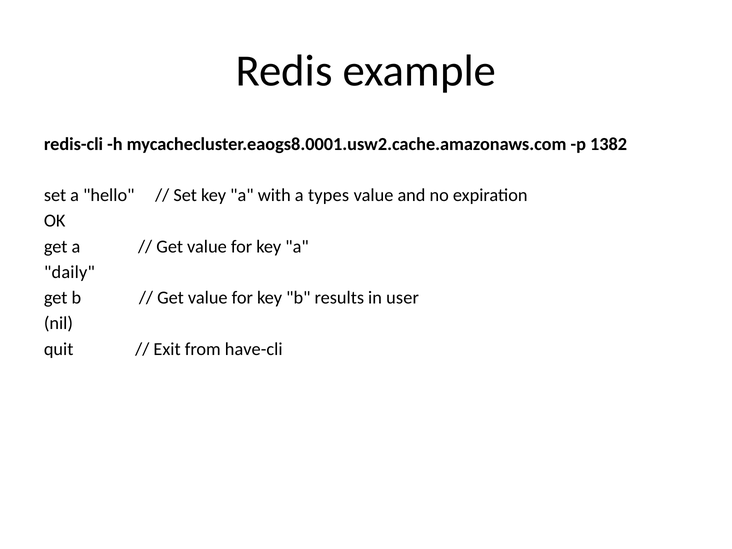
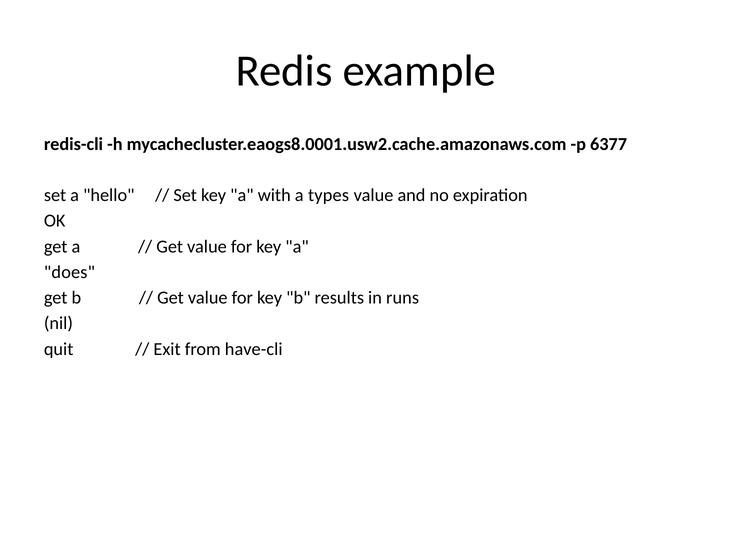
1382: 1382 -> 6377 (609, 144)
daily: daily -> does (69, 272)
user: user -> runs (403, 298)
